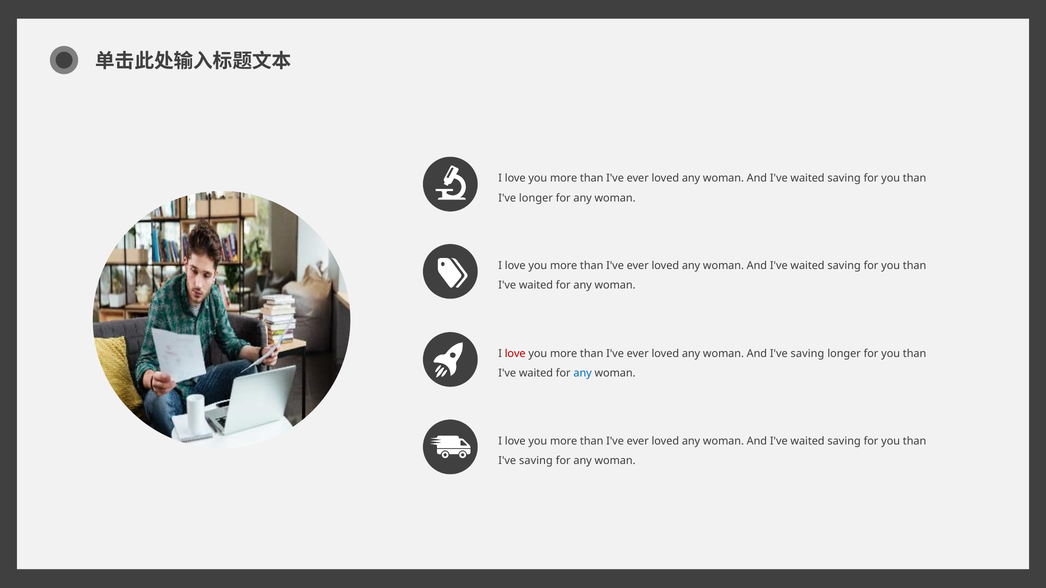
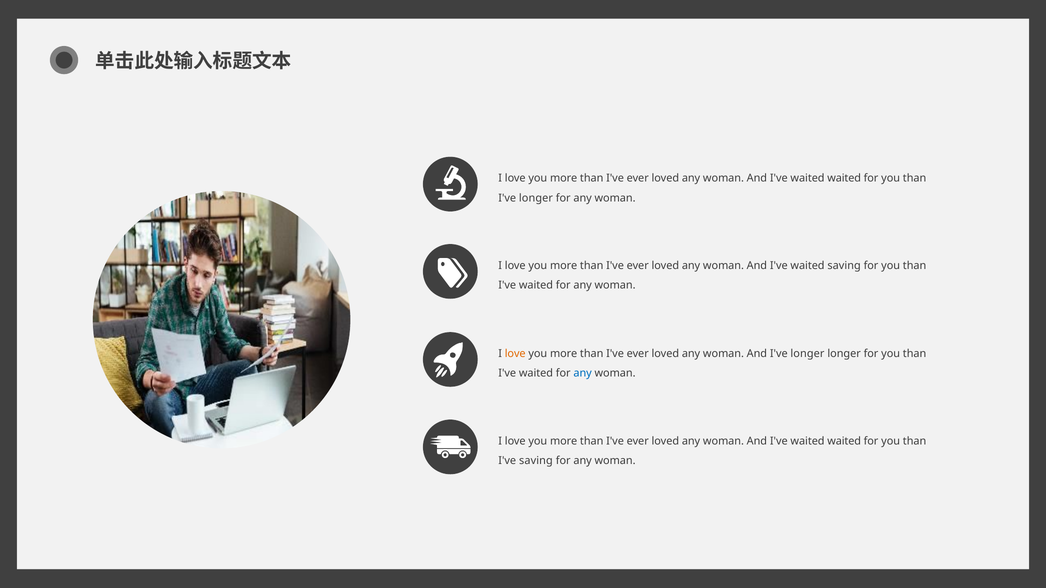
saving: saving -> waited (844, 178)
love colour: red -> orange (515, 354)
And I've saving: saving -> longer (807, 354)
saving: saving -> waited (844, 441)
